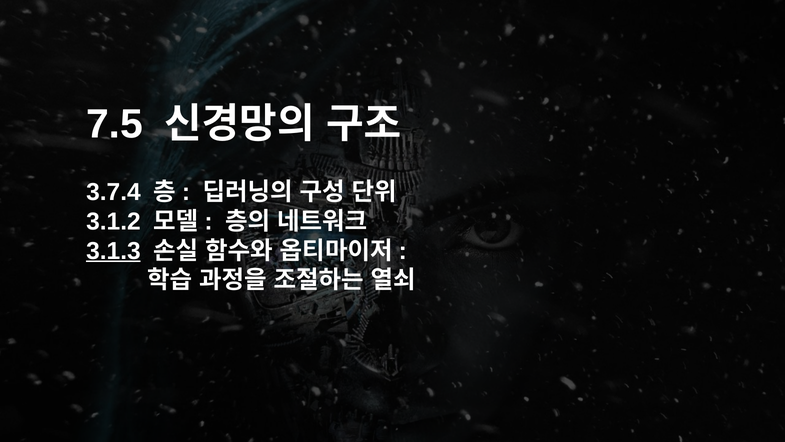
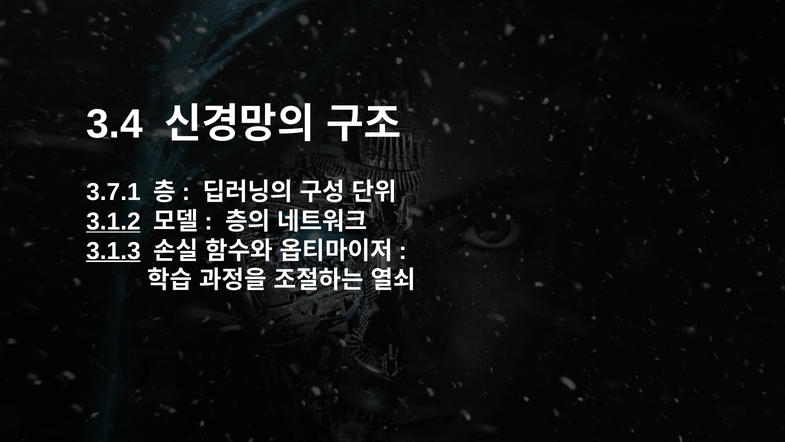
7.5: 7.5 -> 3.4 (115, 124)
3.7.4: 3.7.4 -> 3.7.1 (113, 192)
3.1.2 underline: none -> present (113, 221)
